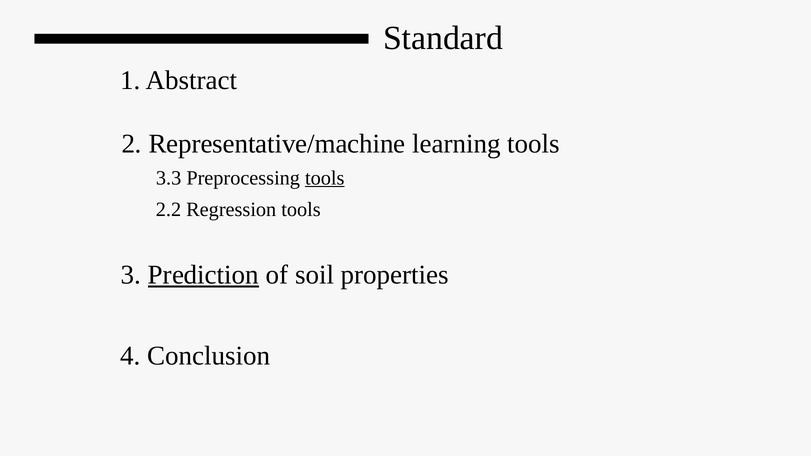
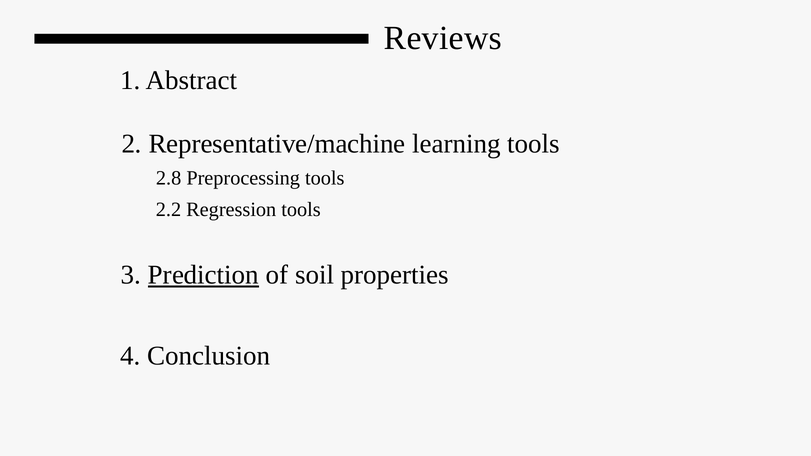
Standard: Standard -> Reviews (443, 38)
3.3: 3.3 -> 2.8 (169, 178)
tools underline: present -> none (325, 178)
